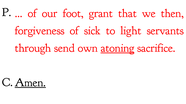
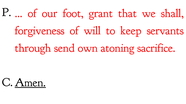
then: then -> shall (172, 13)
sick: sick -> will (92, 31)
light: light -> keep (131, 31)
atoning underline: present -> none (117, 48)
